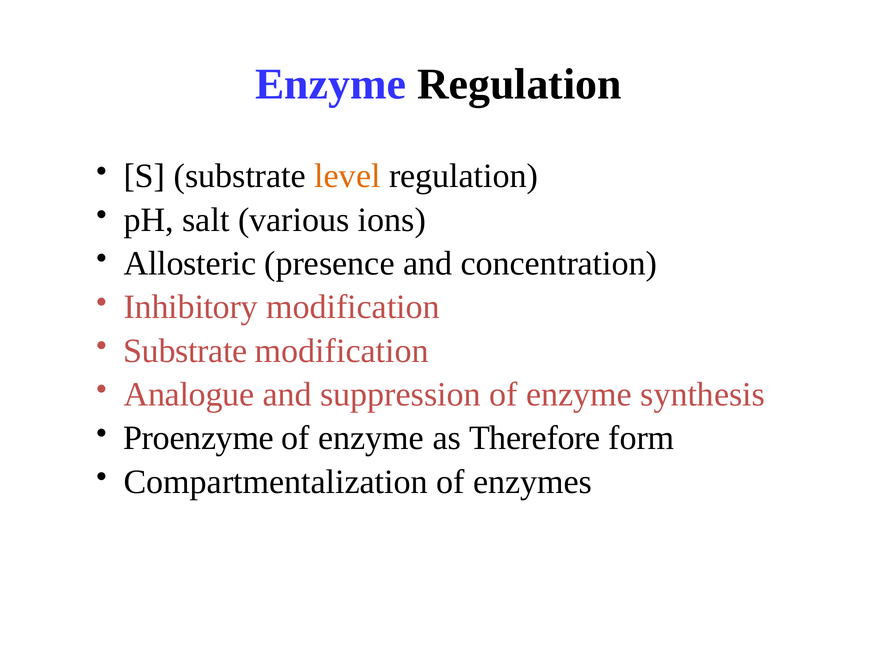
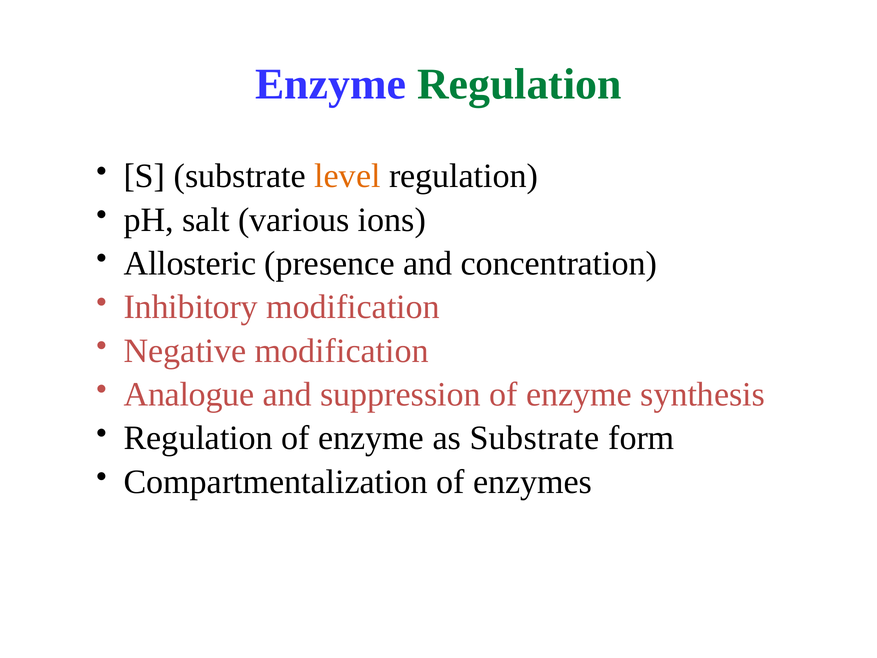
Regulation colour: black -> green (519, 84)
Substrate: Substrate -> Negative (185, 351)
Proenzyme: Proenzyme -> Regulation (198, 438)
as Therefore: Therefore -> Substrate (534, 438)
